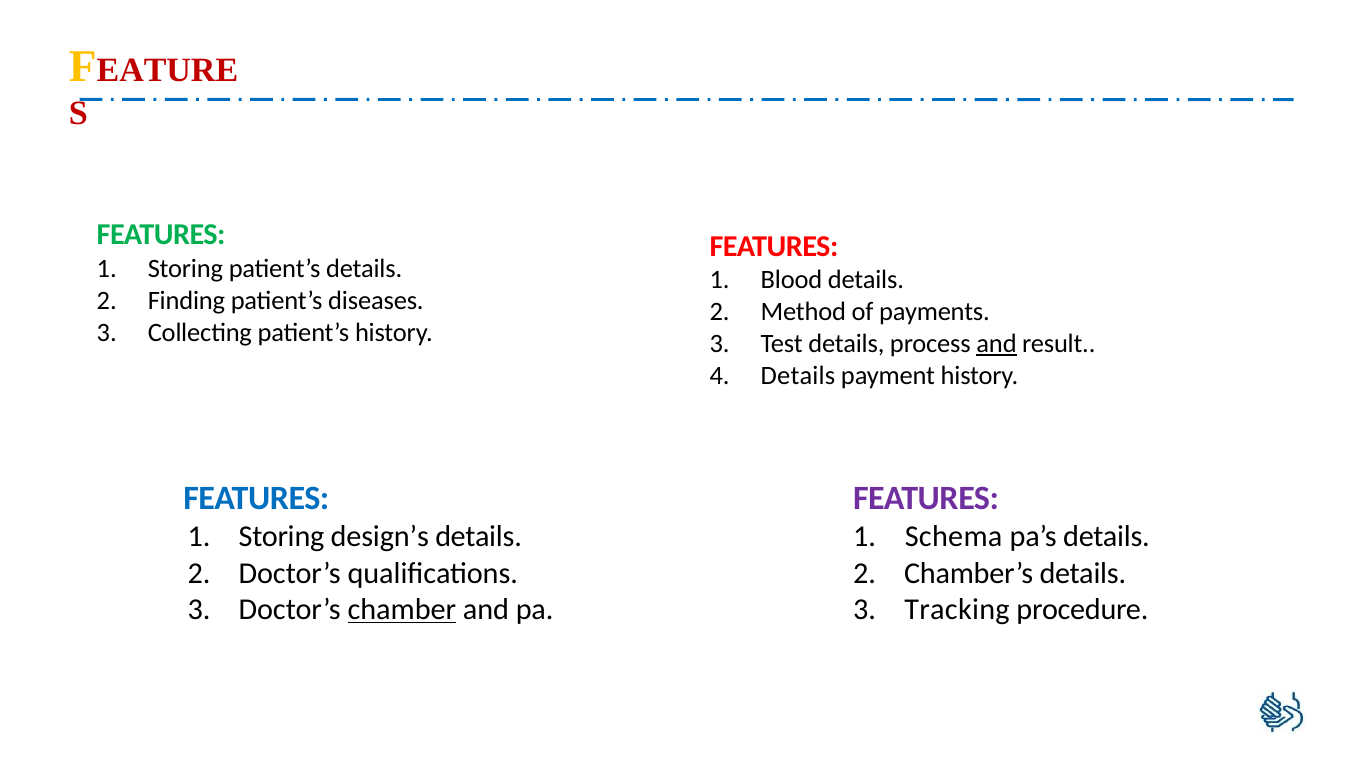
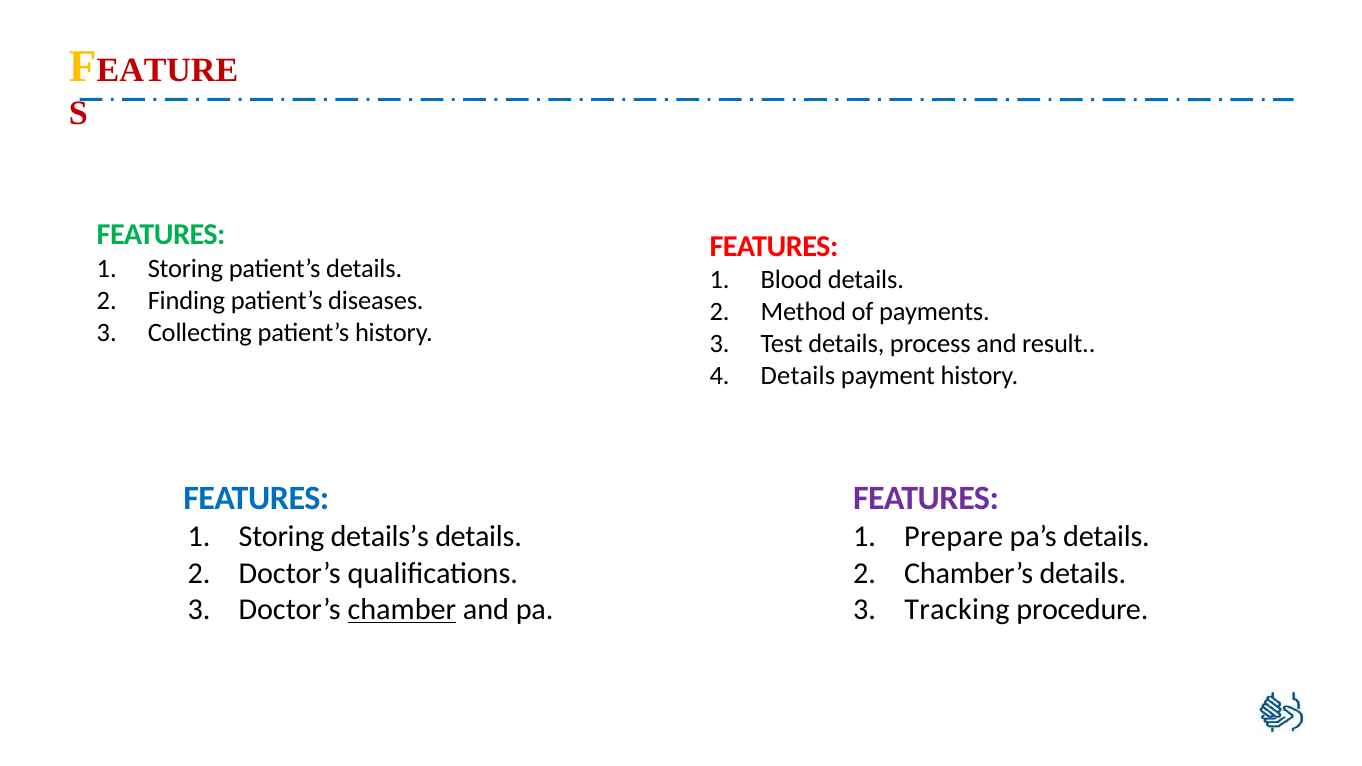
and underline: present -> none (996, 344)
design’s: design’s -> details’s (380, 537)
Schema: Schema -> Prepare (954, 537)
